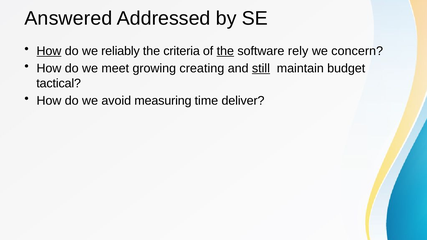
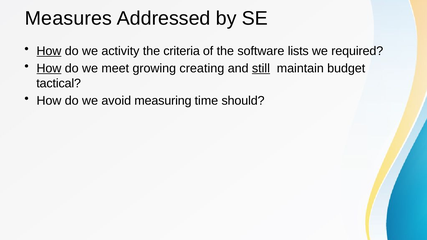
Answered: Answered -> Measures (68, 18)
reliably: reliably -> activity (120, 51)
the underline: present -> none (225, 51)
rely: rely -> lists (298, 51)
concern: concern -> required (357, 51)
How underline: none -> present (49, 68)
deliver: deliver -> should (243, 101)
